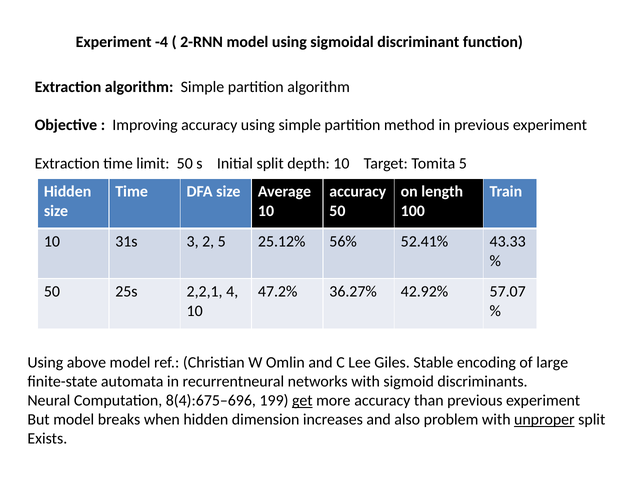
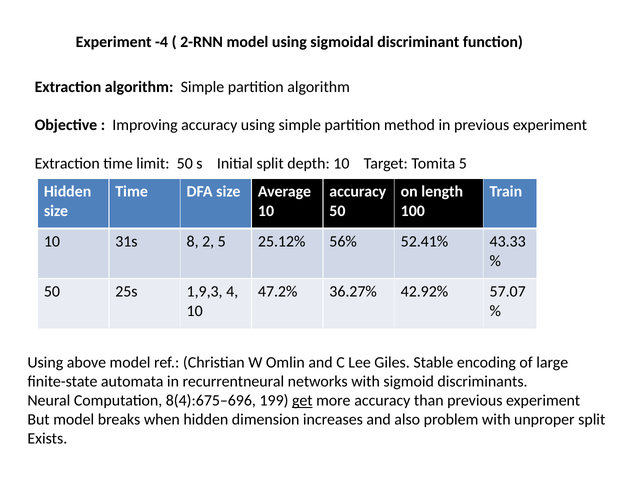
3: 3 -> 8 (193, 242)
2,2,1: 2,2,1 -> 1,9,3 (205, 292)
unproper underline: present -> none (544, 420)
